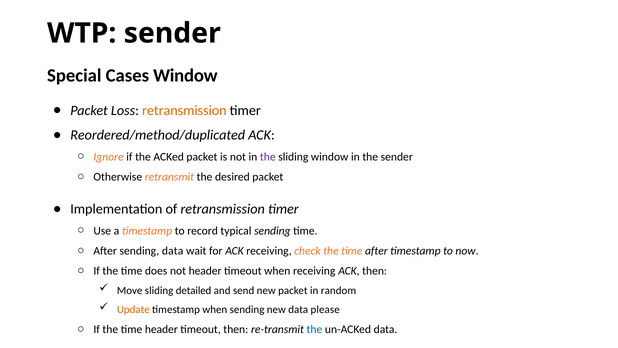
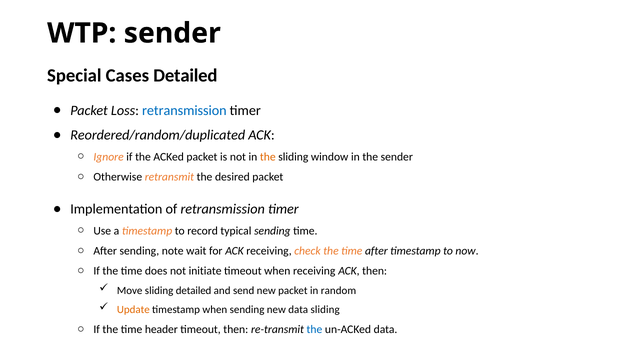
Cases Window: Window -> Detailed (185, 75)
retransmission colour: orange -> blue (184, 110)
Reordered/method/duplicated: Reordered/method/duplicated -> Reordered/random/duplicated (158, 135)
the colour: purple -> orange (268, 157)
sending data: data -> note (173, 251)
not header: header -> initiate (205, 271)
data please: please -> sliding (325, 309)
